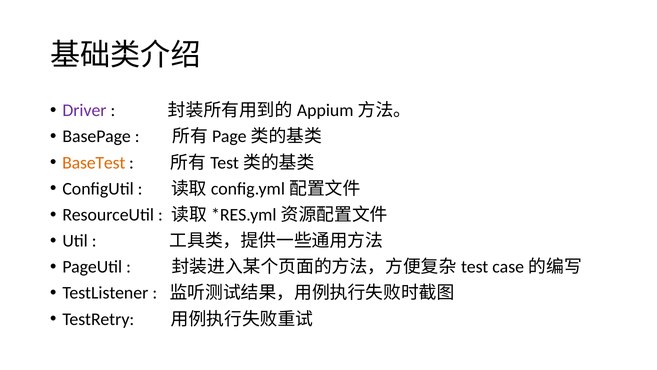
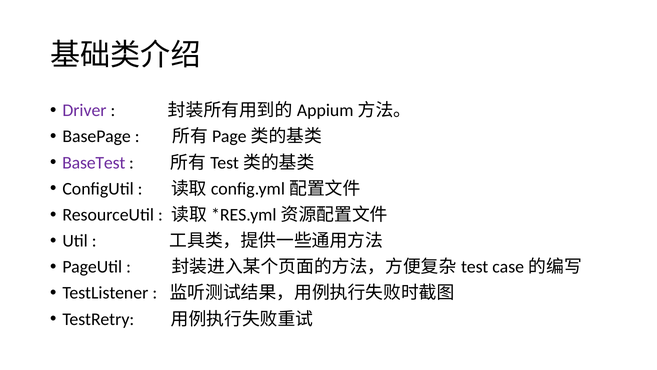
BaseTest colour: orange -> purple (94, 162)
